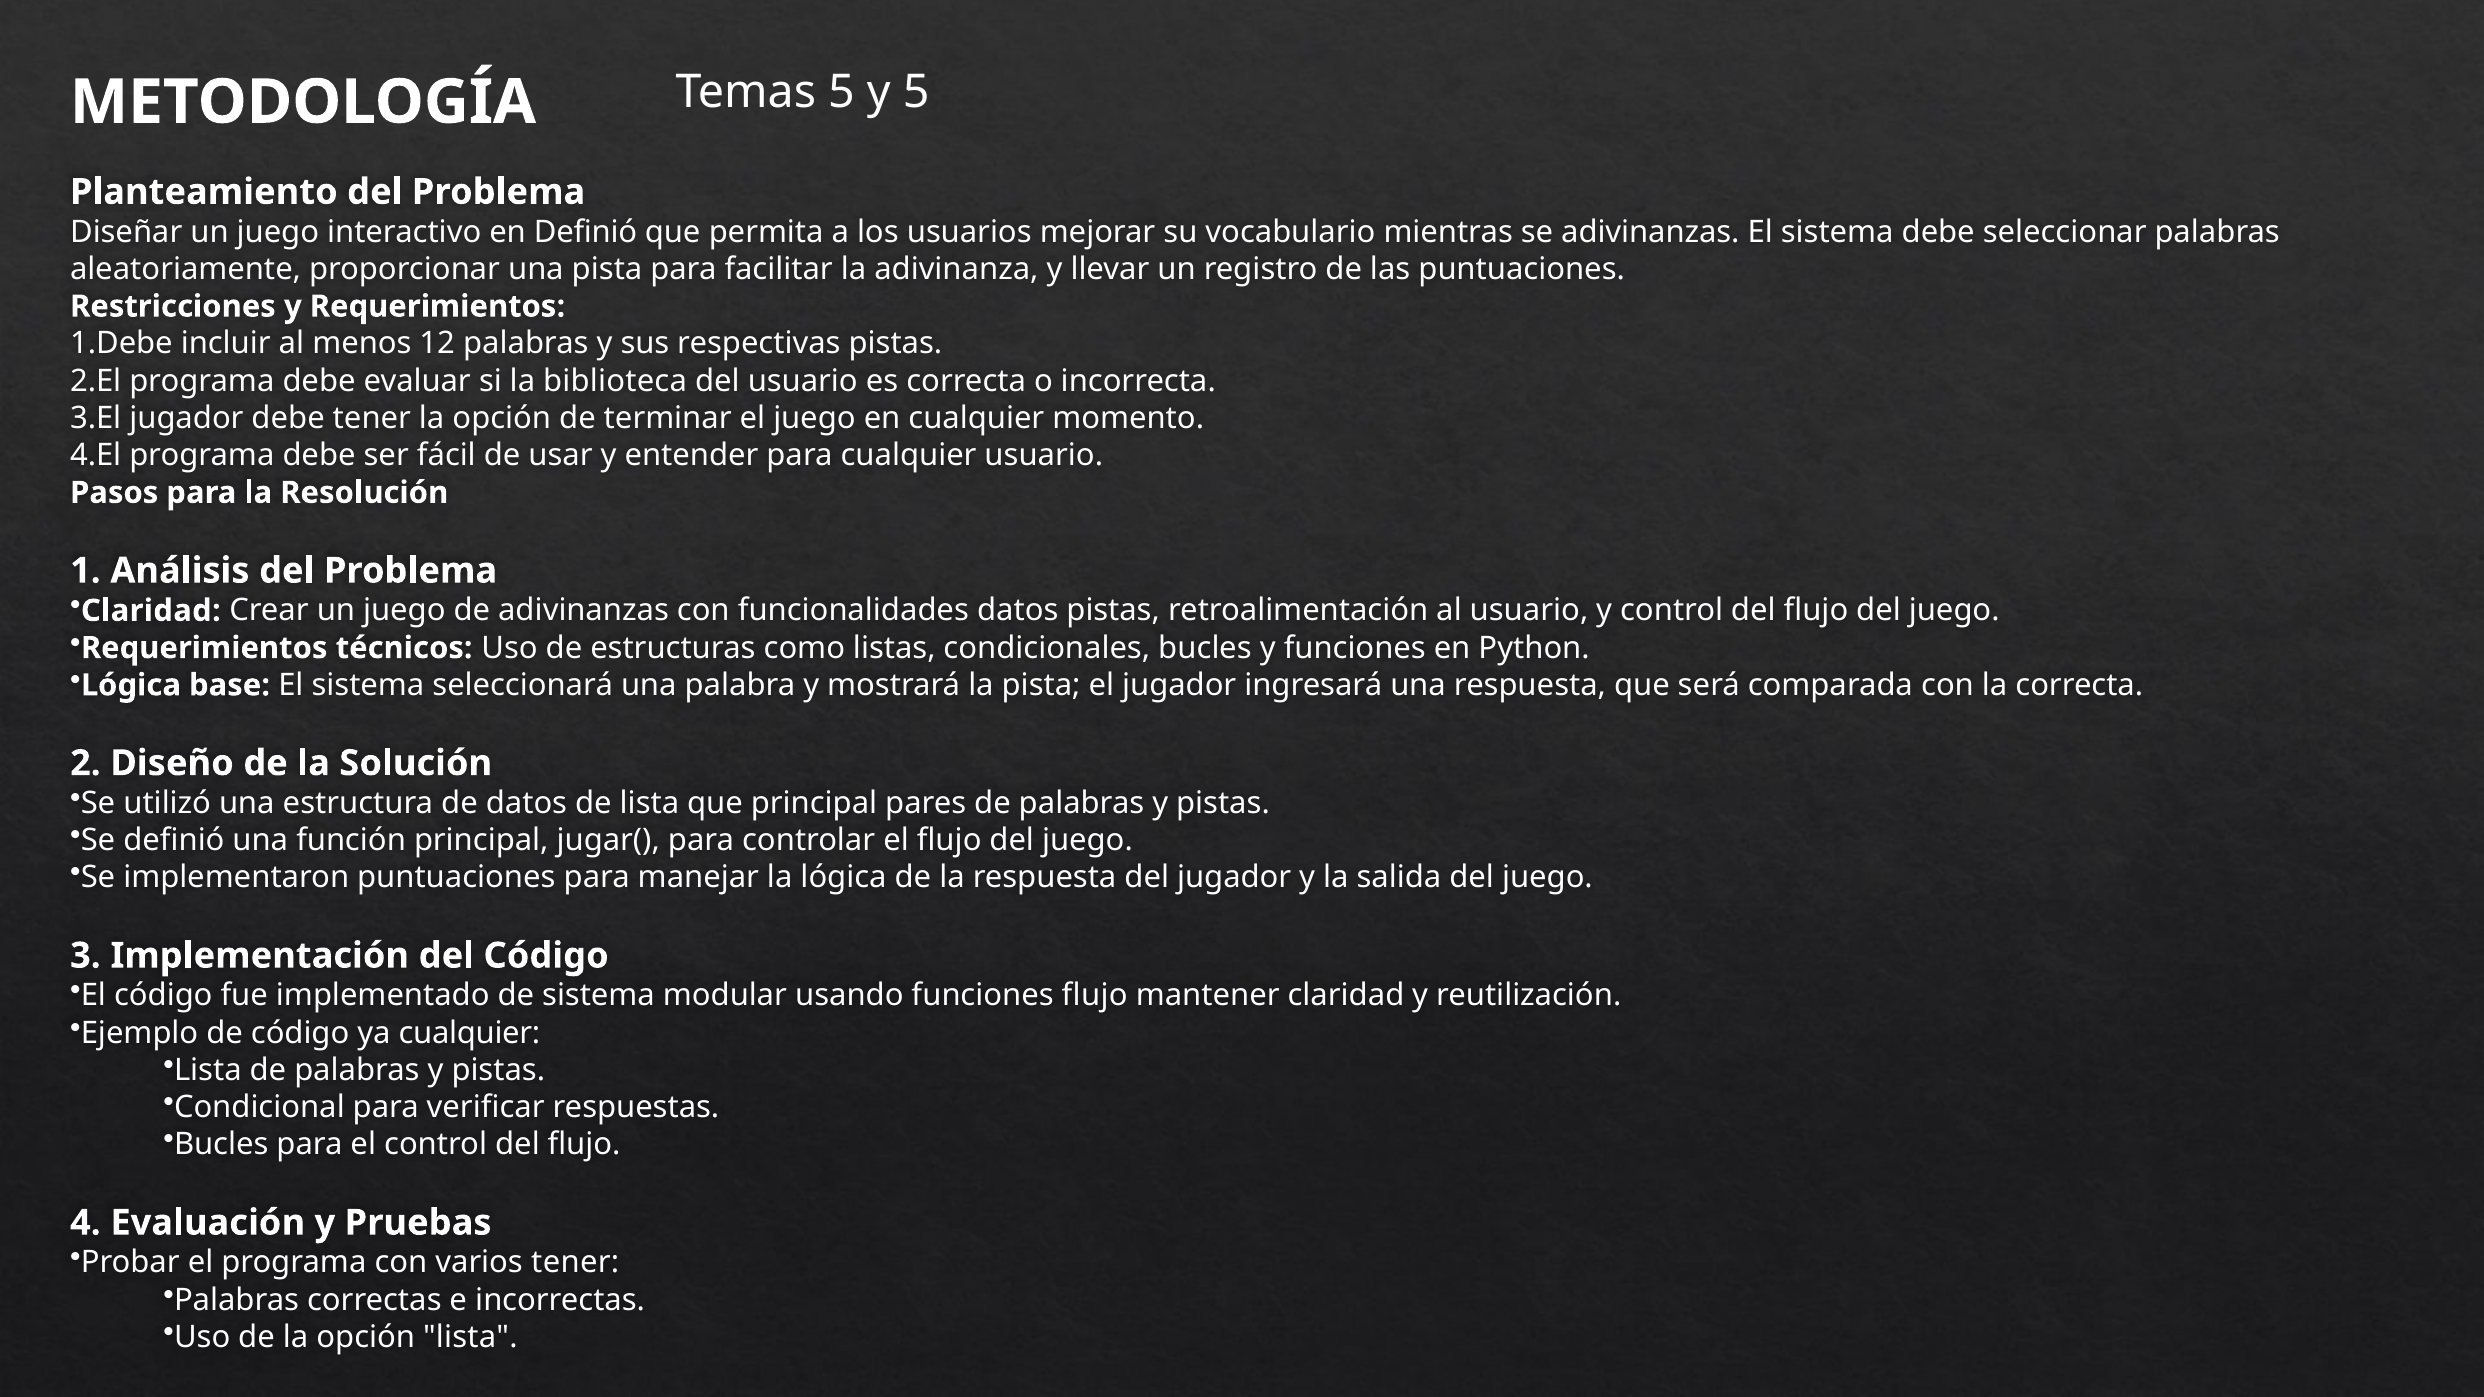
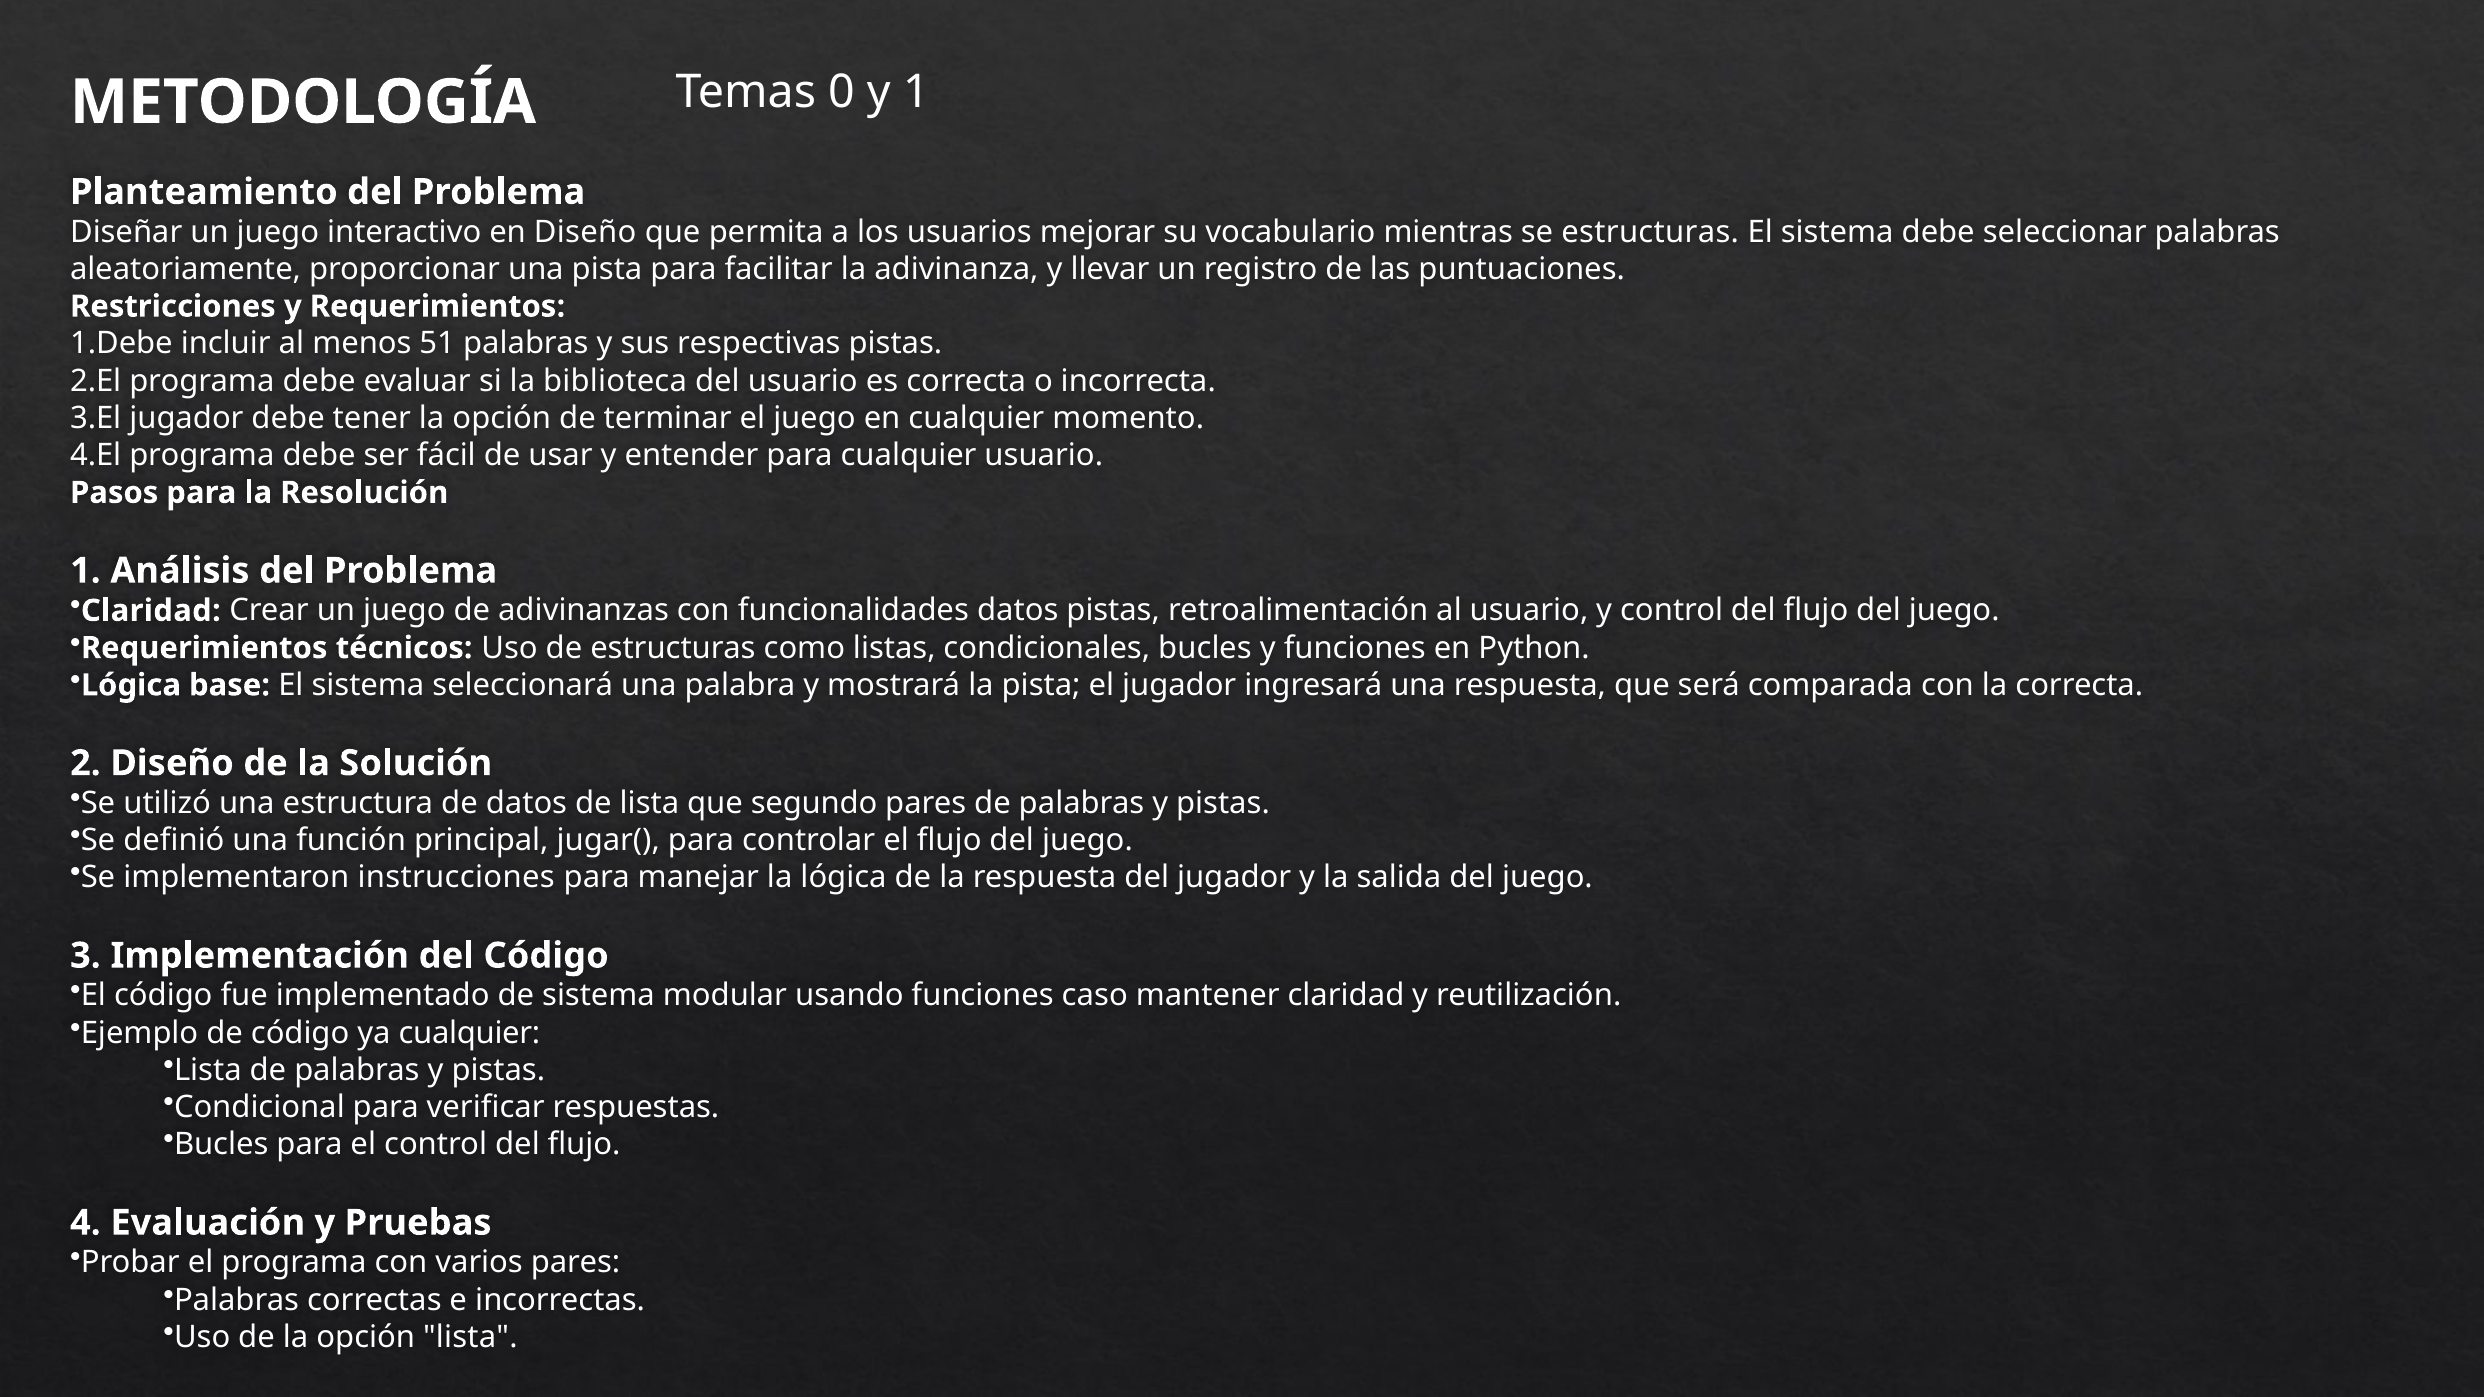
Temas 5: 5 -> 0 (842, 92)
y 5: 5 -> 1 (916, 92)
en Definió: Definió -> Diseño (585, 232)
se adivinanzas: adivinanzas -> estructuras (1650, 232)
12: 12 -> 51 (437, 344)
que principal: principal -> segundo (814, 803)
implementaron puntuaciones: puntuaciones -> instrucciones (456, 878)
funciones flujo: flujo -> caso (1095, 996)
varios tener: tener -> pares (575, 1263)
